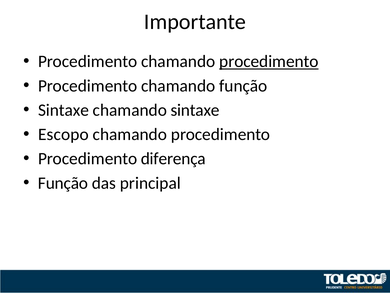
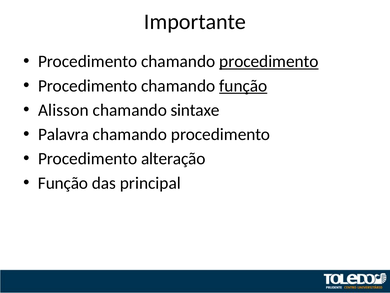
função underline: none -> present (243, 86)
Sintaxe: Sintaxe -> Alisson (63, 110)
Escopo: Escopo -> Palavra (63, 134)
diferença: diferença -> alteração (173, 158)
